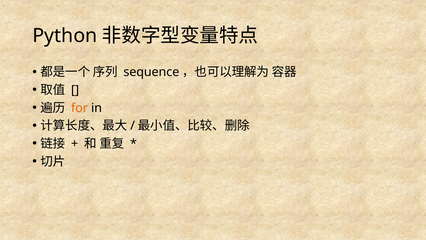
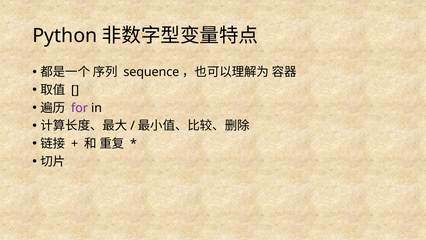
for colour: orange -> purple (79, 108)
